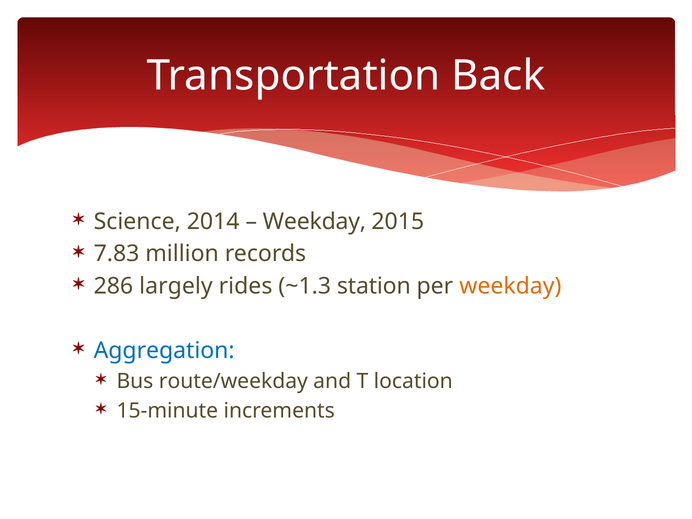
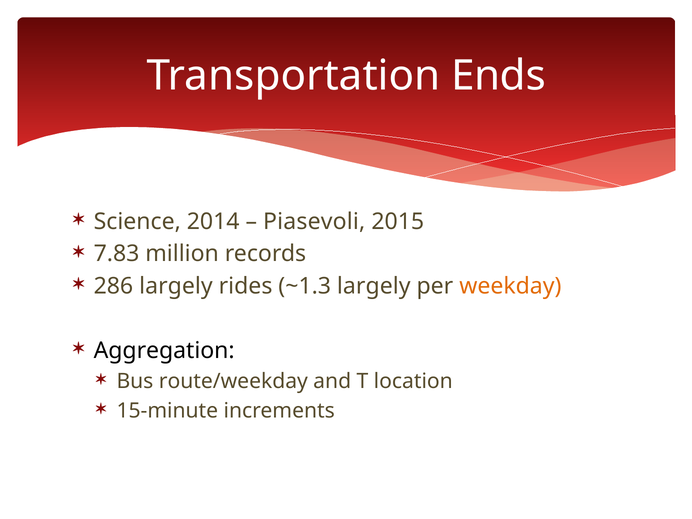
Back: Back -> Ends (498, 76)
Weekday: Weekday -> Piasevoli (314, 221)
~1.3 station: station -> largely (374, 286)
Aggregation colour: blue -> black (164, 351)
